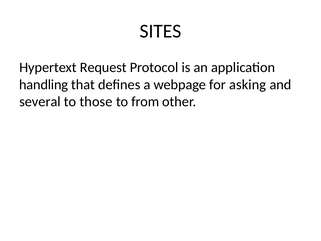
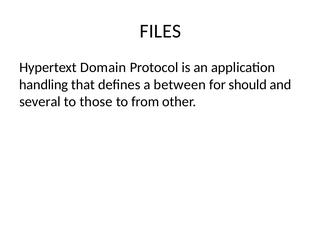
SITES: SITES -> FILES (160, 31)
Request: Request -> Domain (103, 67)
webpage: webpage -> between (180, 84)
asking: asking -> should (248, 84)
